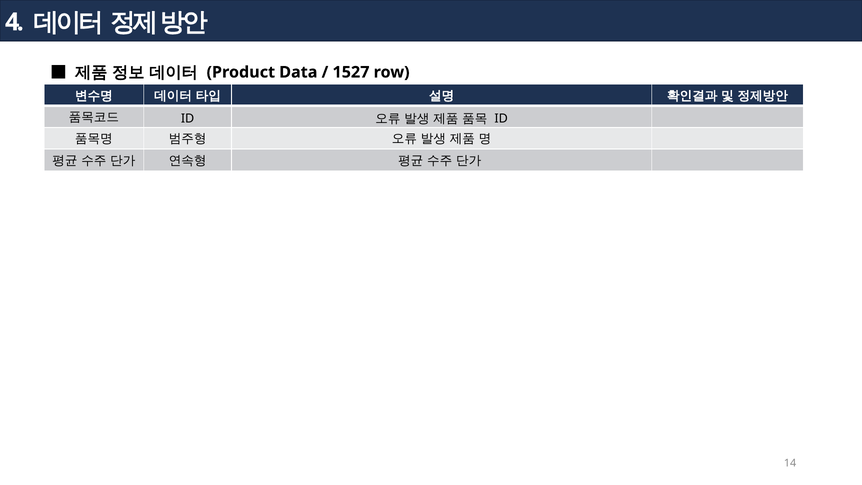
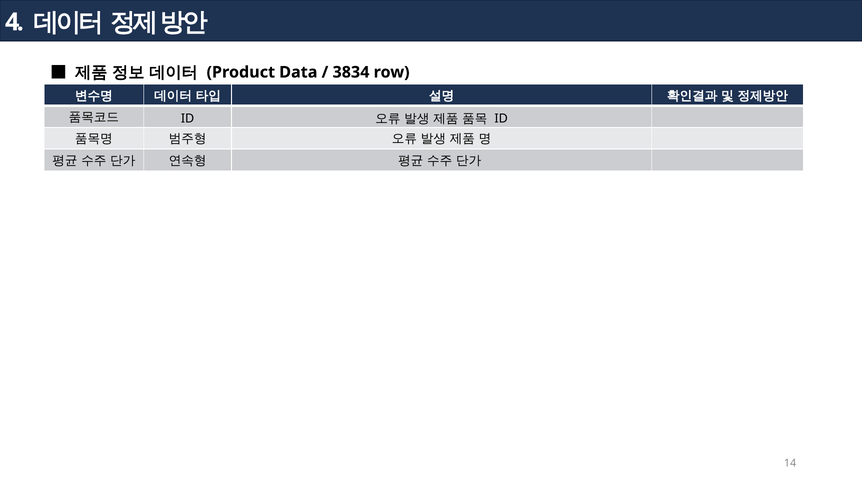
1527: 1527 -> 3834 (351, 72)
